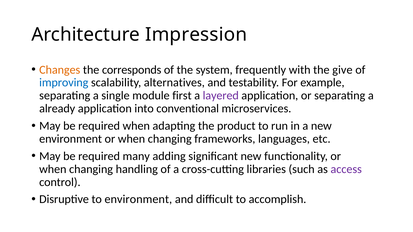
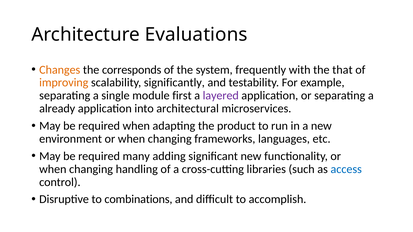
Impression: Impression -> Evaluations (196, 35)
give: give -> that (342, 70)
improving colour: blue -> orange (64, 83)
alternatives: alternatives -> significantly (174, 83)
conventional: conventional -> architectural (188, 109)
access colour: purple -> blue (346, 169)
to environment: environment -> combinations (138, 200)
